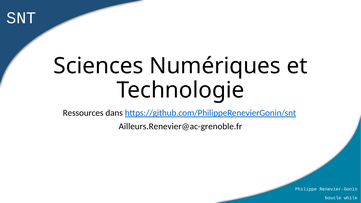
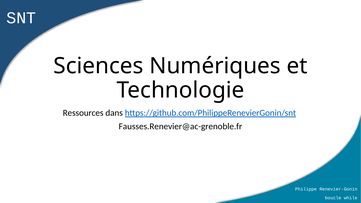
Ailleurs.Renevier@ac-grenoble.fr: Ailleurs.Renevier@ac-grenoble.fr -> Fausses.Renevier@ac-grenoble.fr (180, 127)
